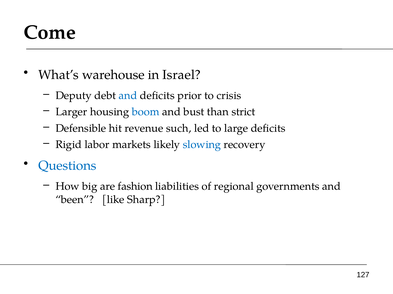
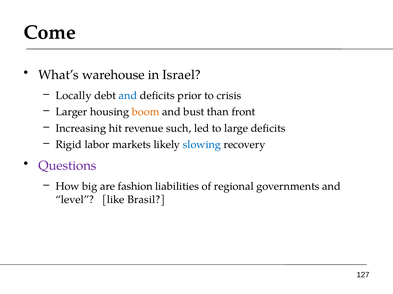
Deputy: Deputy -> Locally (74, 96)
boom colour: blue -> orange (146, 112)
strict: strict -> front (243, 112)
Defensible: Defensible -> Increasing (81, 129)
Questions colour: blue -> purple (67, 166)
been: been -> level (75, 200)
Sharp: Sharp -> Brasil (146, 200)
